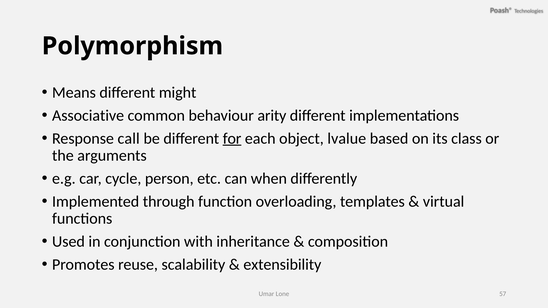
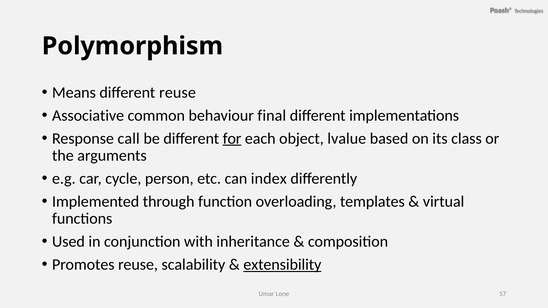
different might: might -> reuse (178, 93)
arity: arity -> final (272, 116)
when: when -> index (269, 179)
extensibility underline: none -> present (282, 265)
